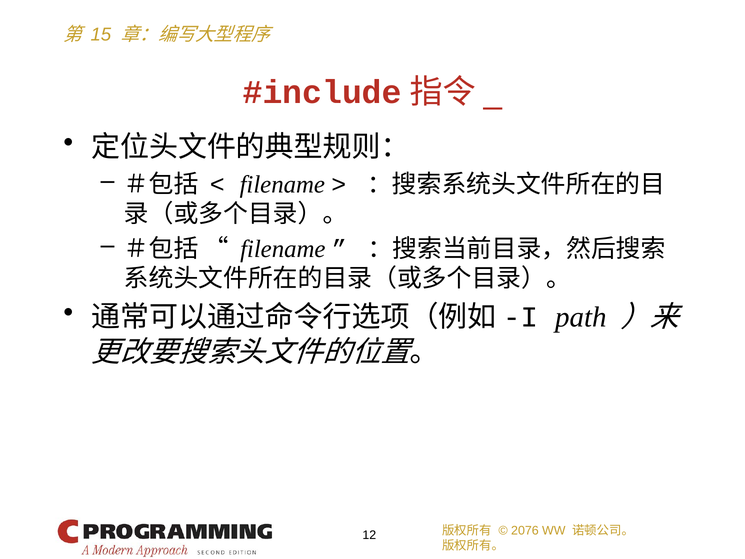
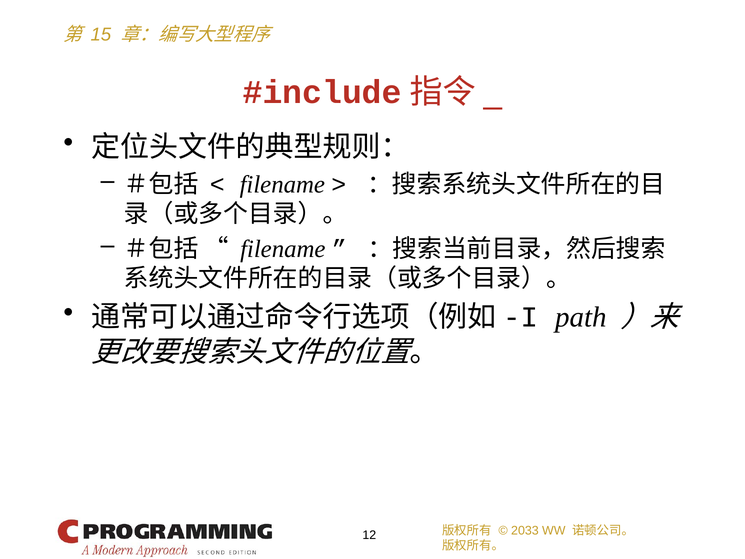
2076: 2076 -> 2033 (525, 530)
